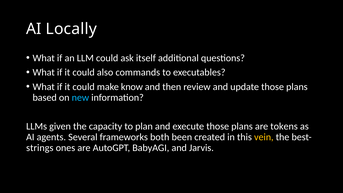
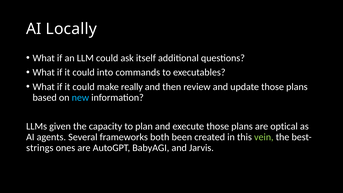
also: also -> into (105, 72)
know: know -> really (132, 87)
tokens: tokens -> optical (284, 126)
vein colour: yellow -> light green (264, 137)
